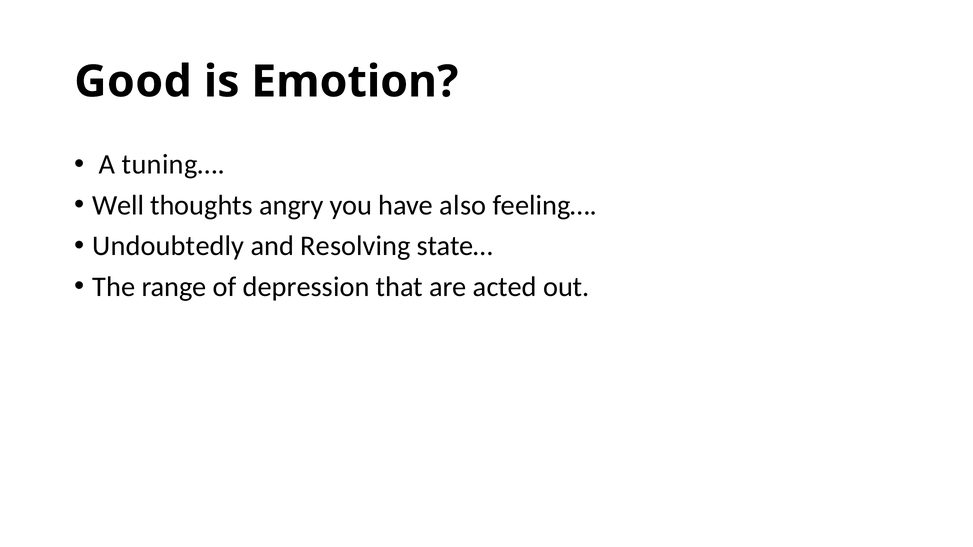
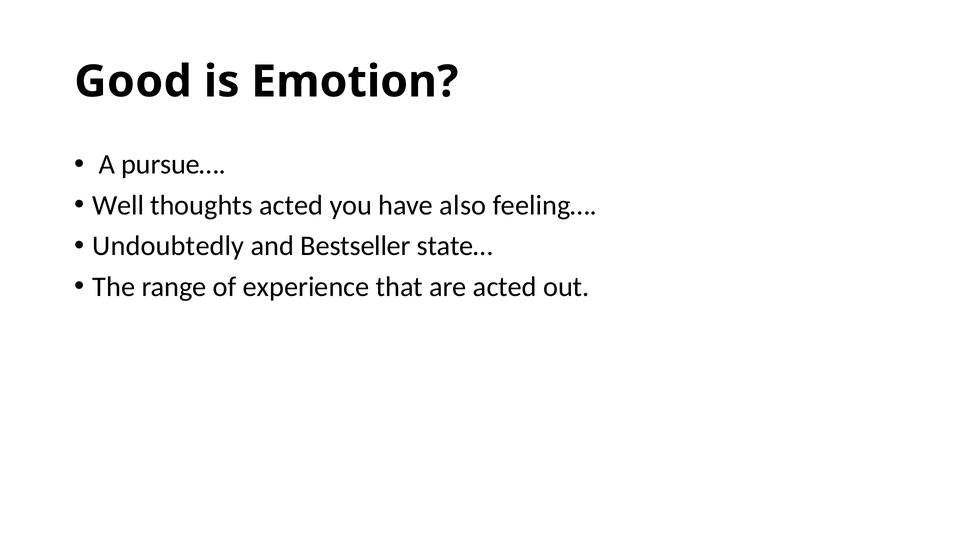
tuning…: tuning… -> pursue… (174, 165)
thoughts angry: angry -> acted (291, 205)
Resolving: Resolving -> Bestseller (356, 246)
depression: depression -> experience (306, 287)
